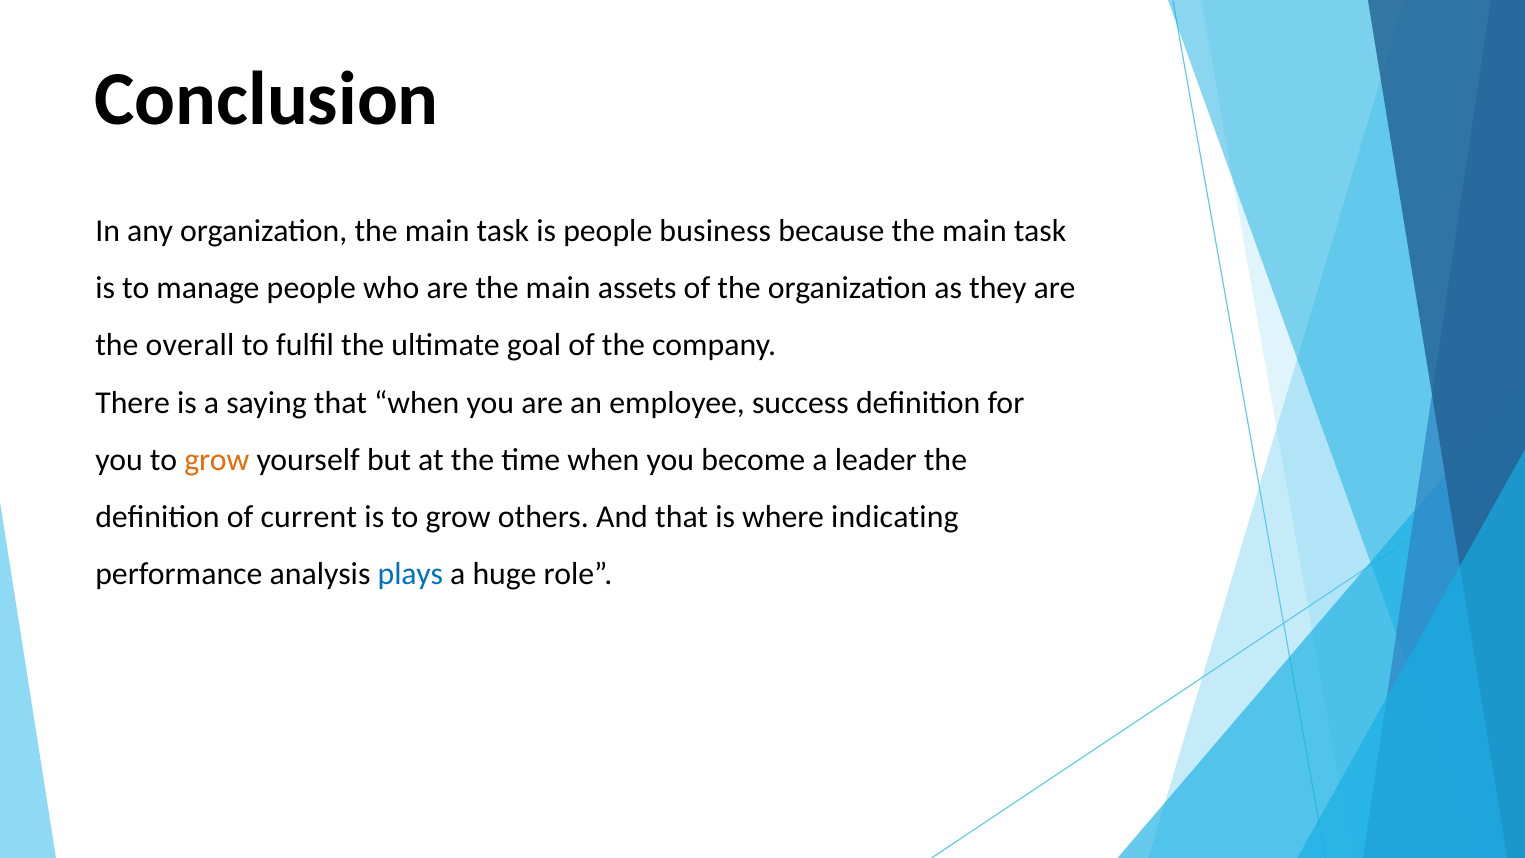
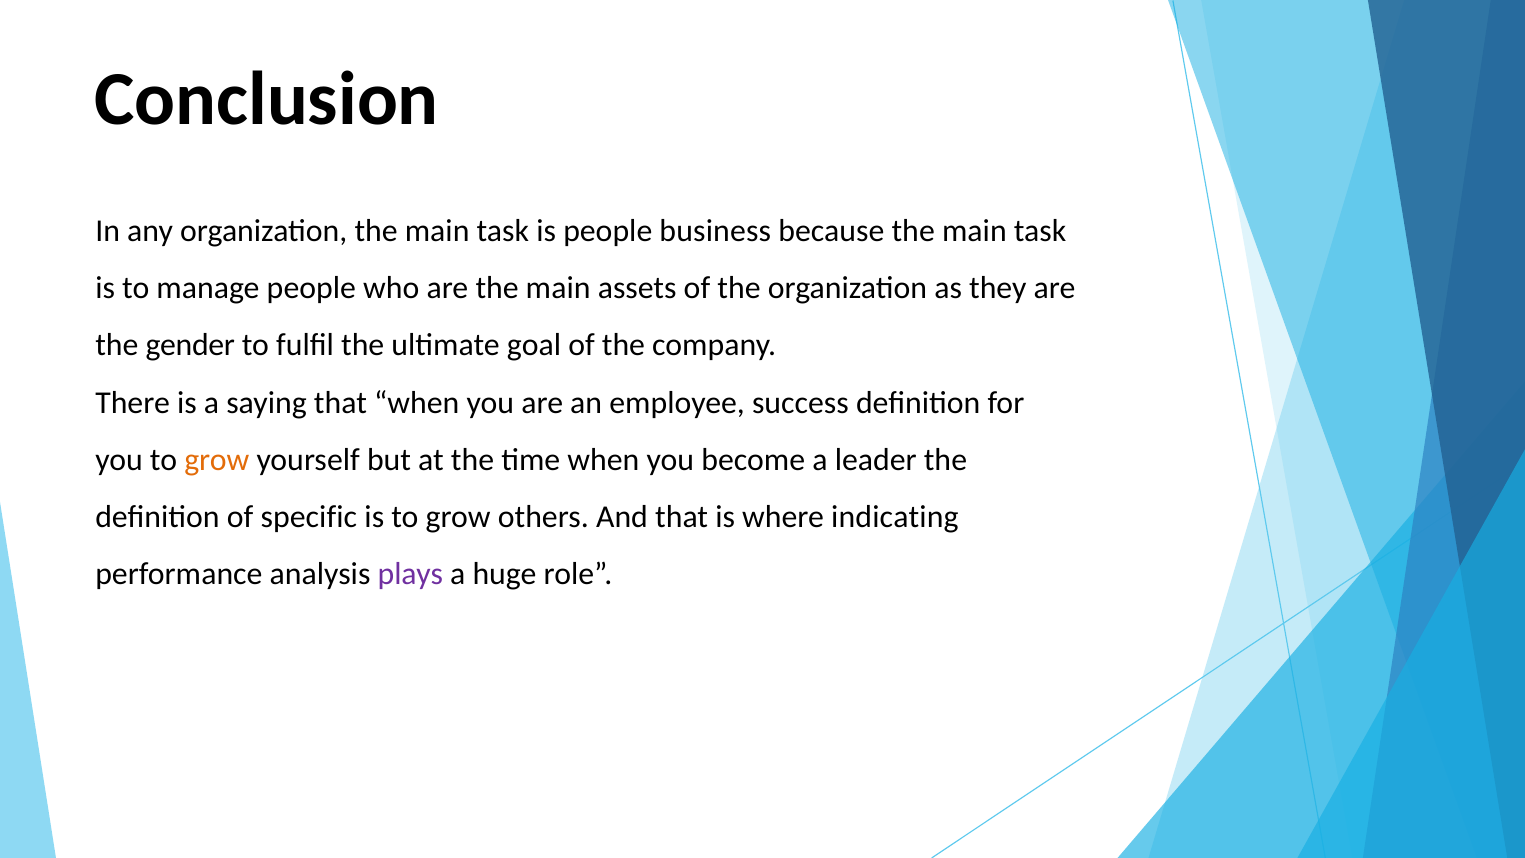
overall: overall -> gender (190, 345)
current: current -> specific (309, 517)
plays colour: blue -> purple (410, 574)
